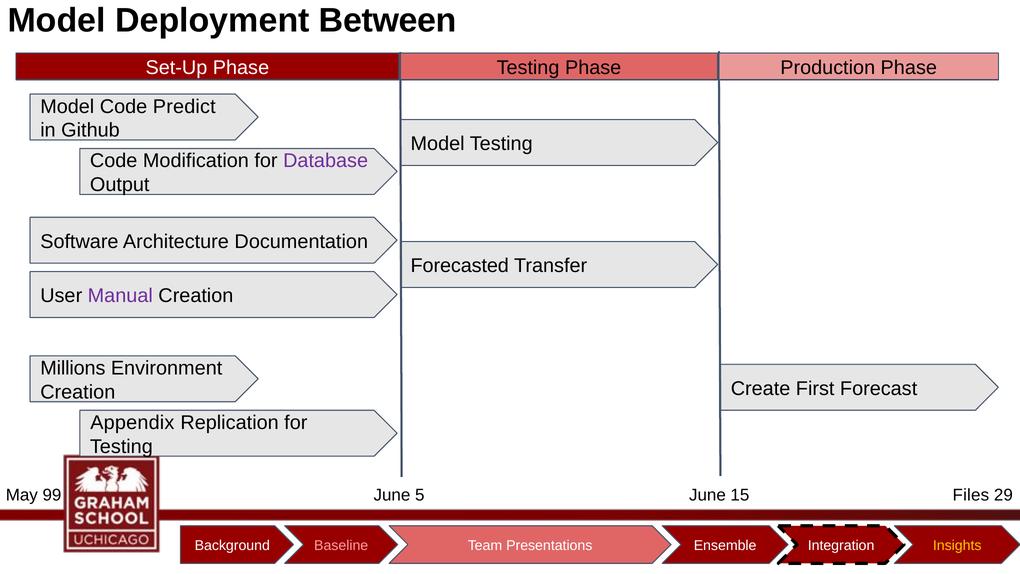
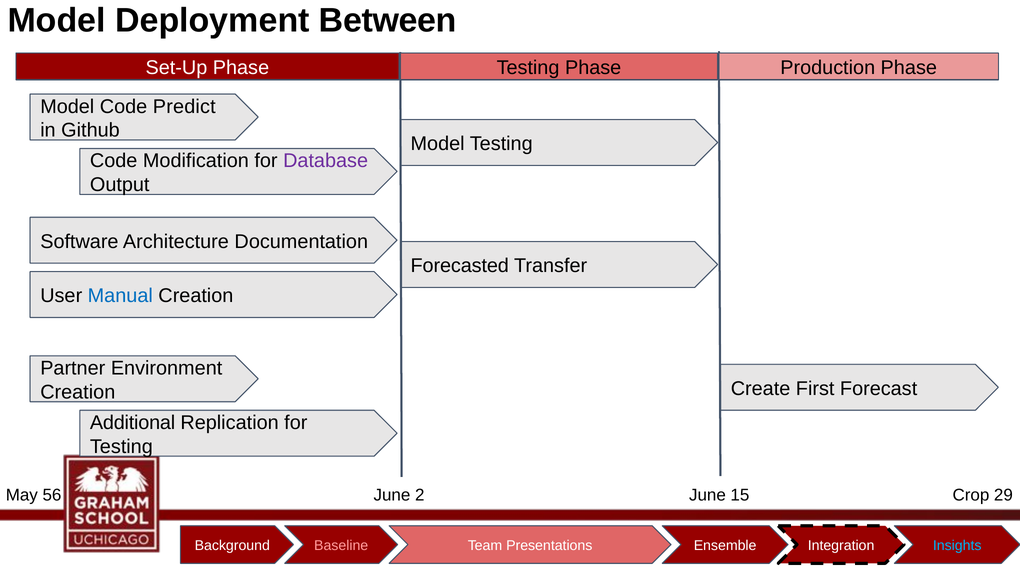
Manual colour: purple -> blue (120, 296)
Millions: Millions -> Partner (73, 368)
Appendix: Appendix -> Additional (133, 422)
99: 99 -> 56 (52, 495)
5: 5 -> 2 (420, 495)
Files: Files -> Crop (971, 495)
Insights colour: yellow -> light blue (957, 545)
